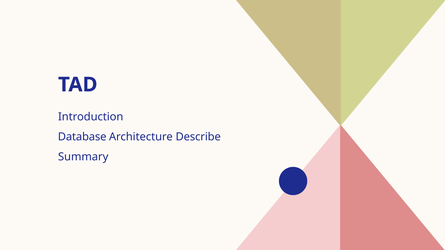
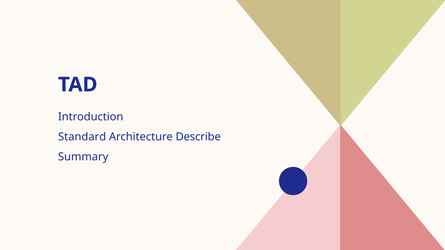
Database: Database -> Standard (82, 137)
